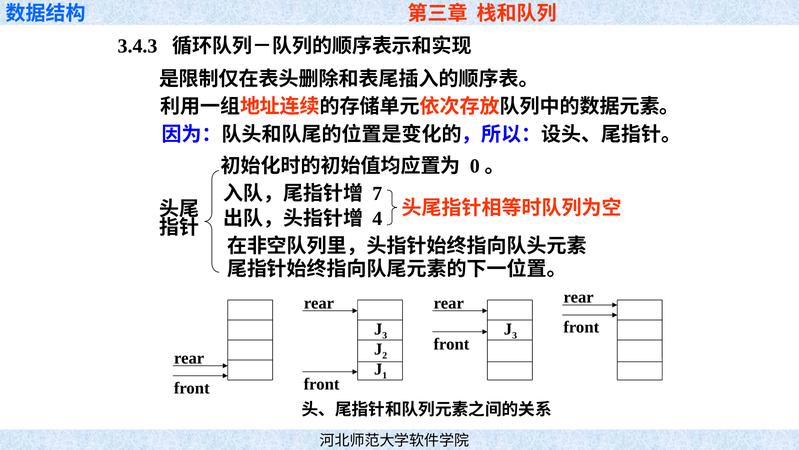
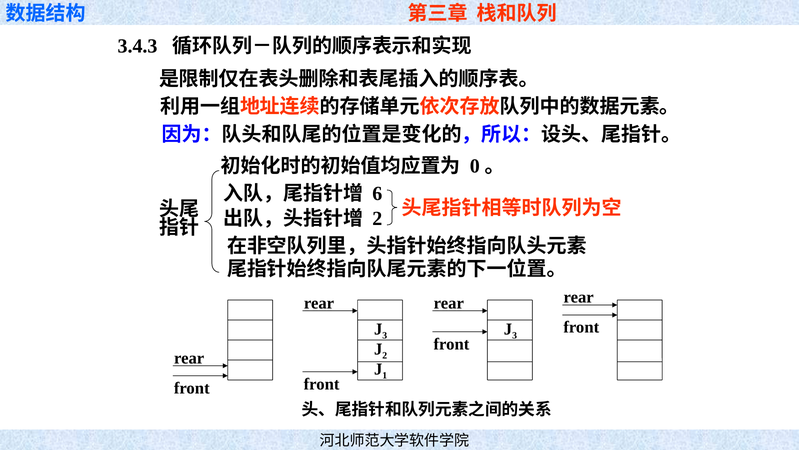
7: 7 -> 6 (377, 193)
4: 4 -> 2 (377, 218)
